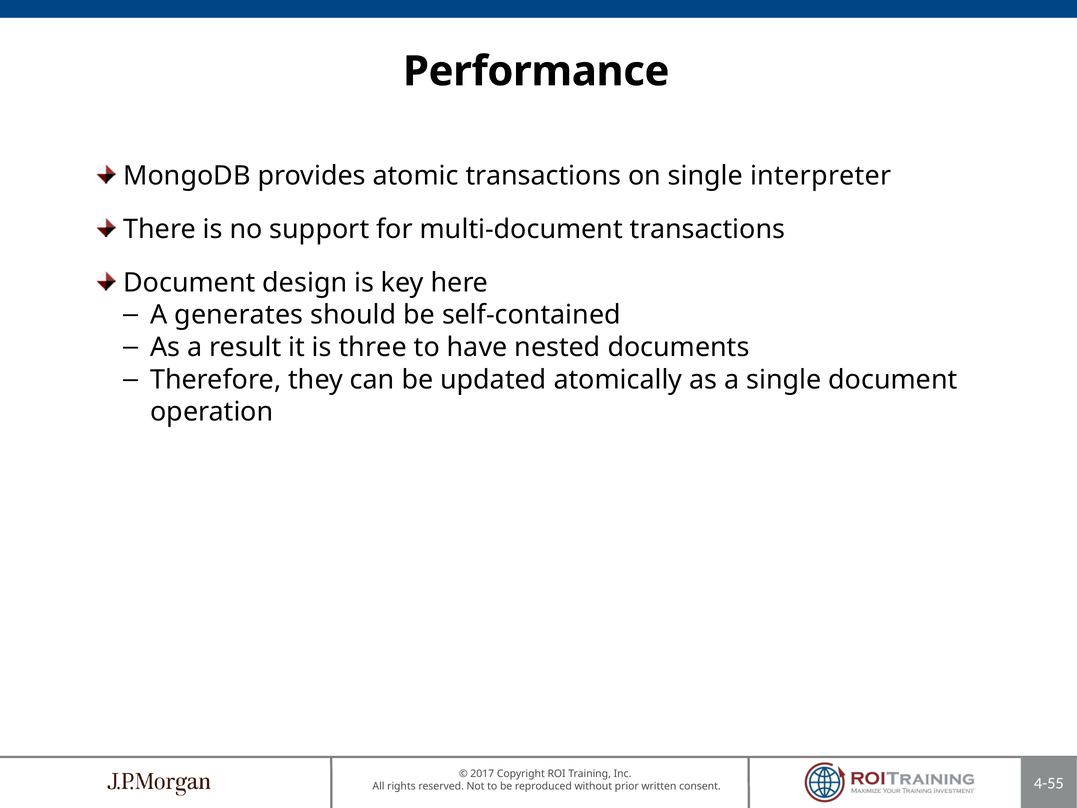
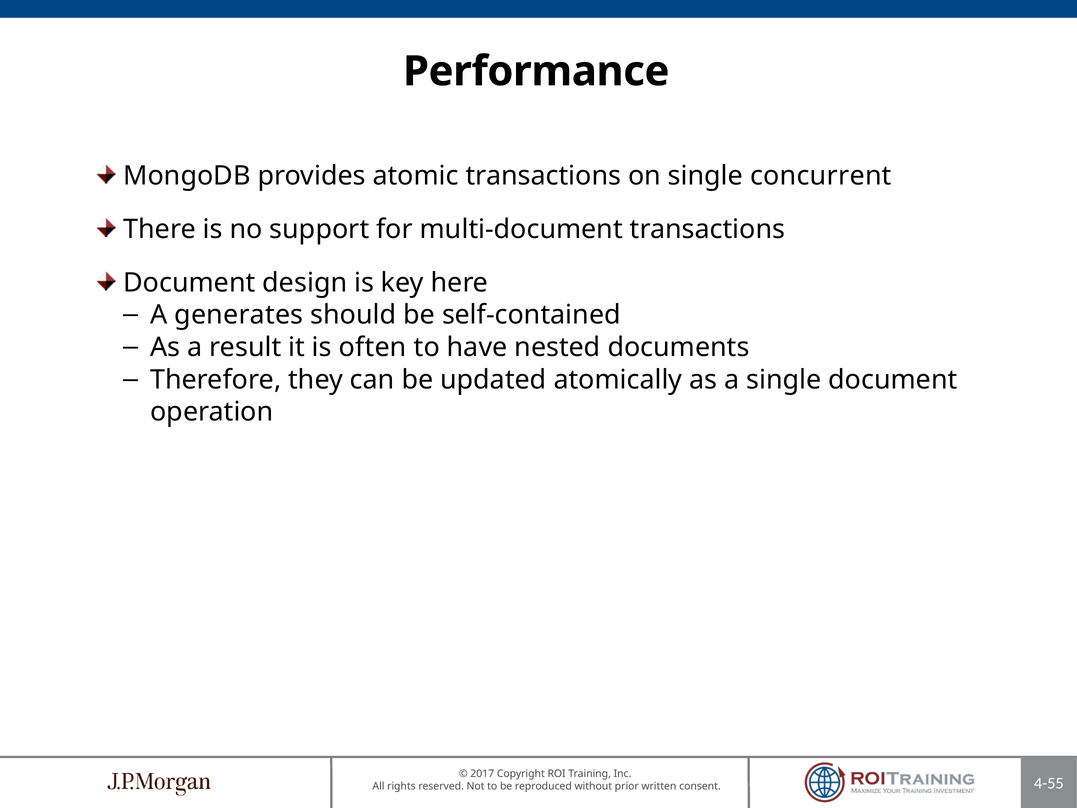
interpreter: interpreter -> concurrent (821, 176)
three: three -> often (373, 347)
